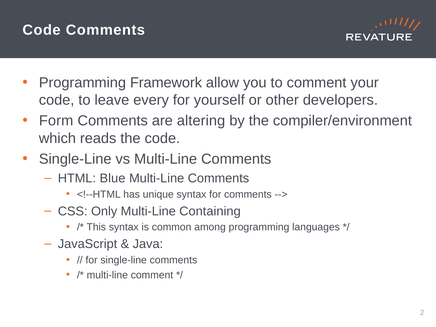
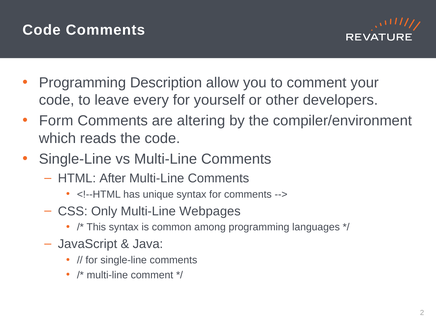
Framework: Framework -> Description (166, 83)
Blue: Blue -> After (113, 178)
Containing: Containing -> Webpages (210, 211)
